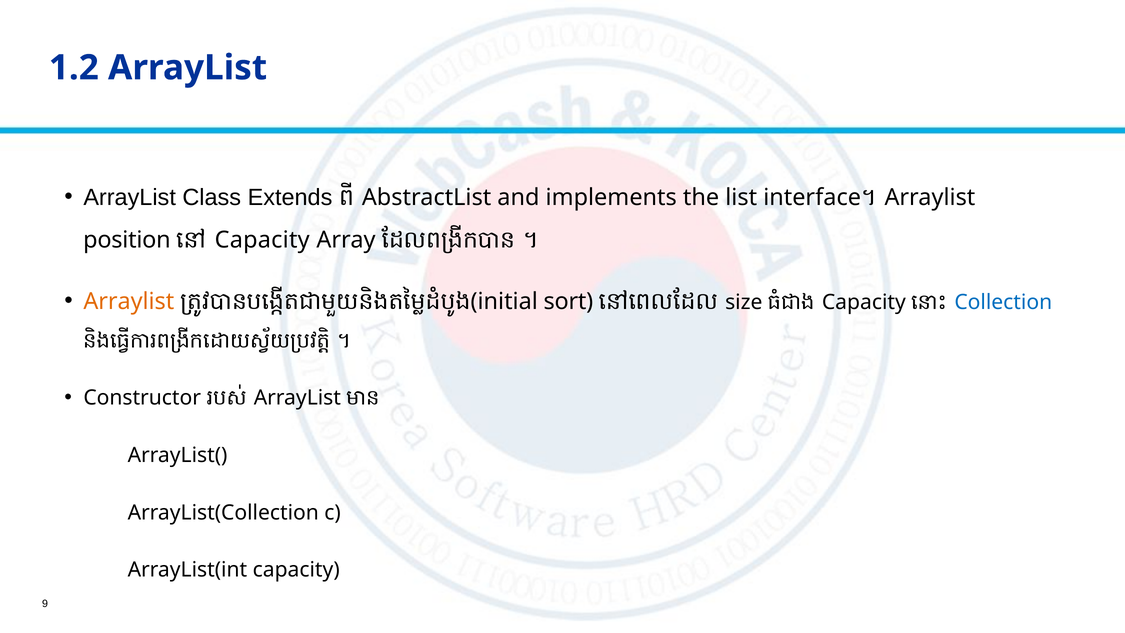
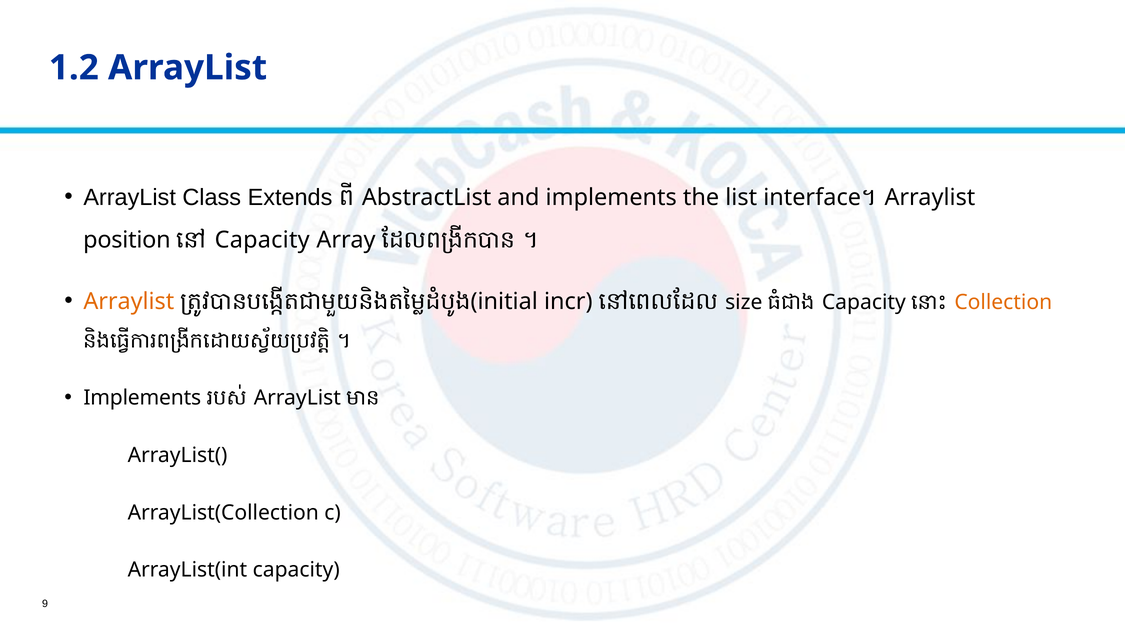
sort: sort -> incr (568, 301)
Collection colour: blue -> orange (1003, 302)
Constructor: Constructor -> Implements (142, 398)
